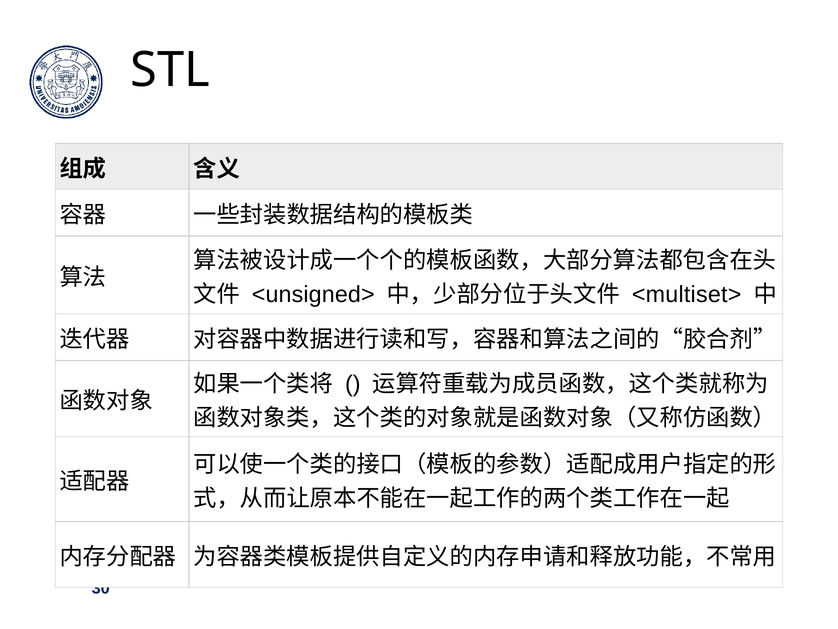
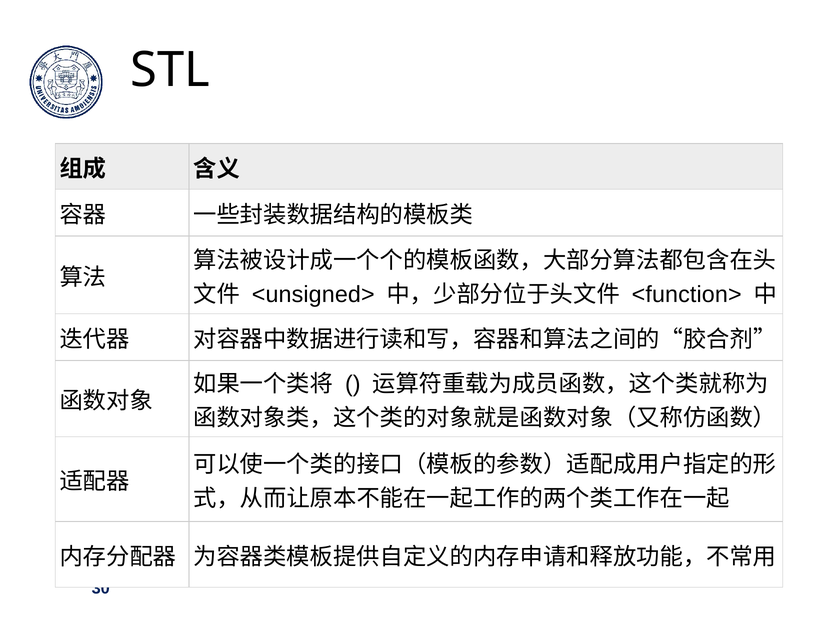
<multiset>: <multiset> -> <function> (687, 294)
